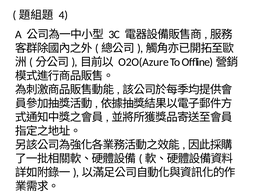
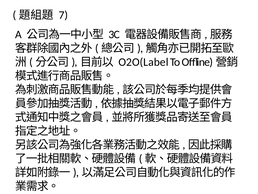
4: 4 -> 7 (63, 15)
O2O(Azure: O2O(Azure -> O2O(Label (143, 62)
